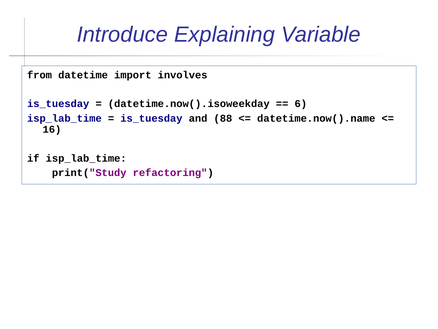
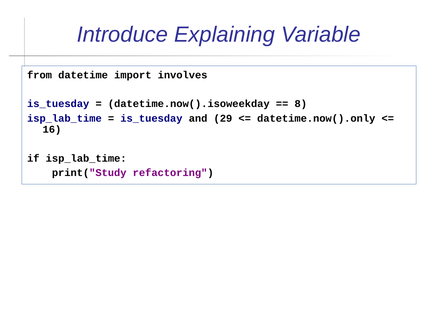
6: 6 -> 8 (301, 104)
88: 88 -> 29 (223, 118)
datetime.now().name: datetime.now().name -> datetime.now().only (316, 118)
